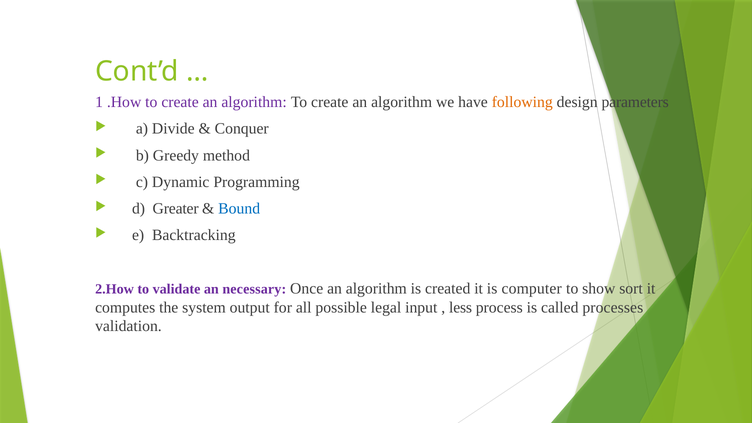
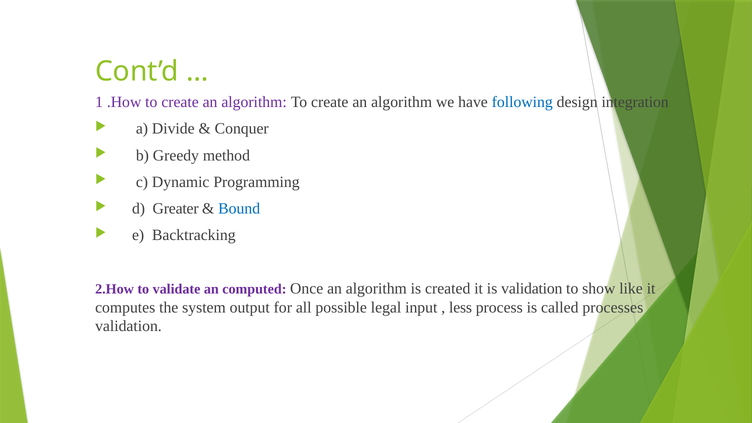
following colour: orange -> blue (522, 102)
parameters: parameters -> integration (635, 102)
necessary: necessary -> computed (254, 289)
is computer: computer -> validation (532, 289)
sort: sort -> like (631, 289)
